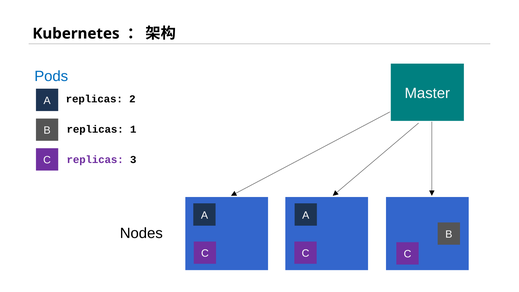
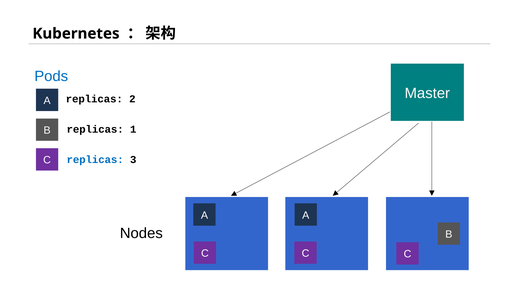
replicas colour: purple -> blue (95, 160)
